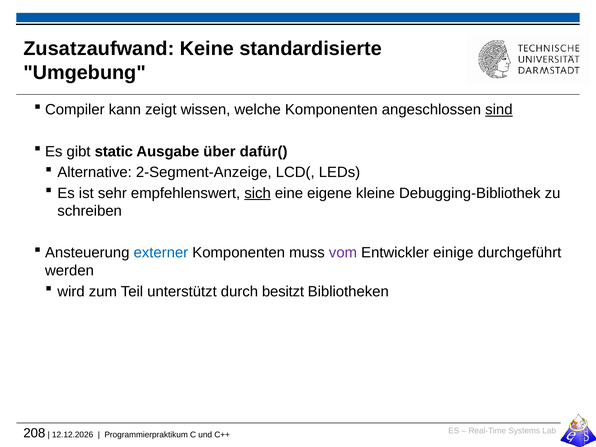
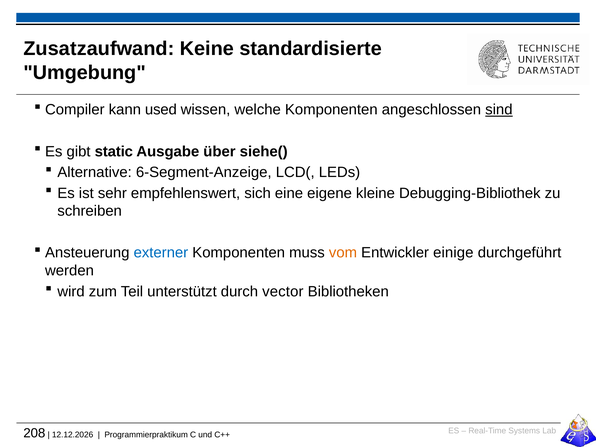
zeigt: zeigt -> used (161, 110)
dafür(: dafür( -> siehe( (264, 151)
2-Segment-Anzeige: 2-Segment-Anzeige -> 6-Segment-Anzeige (204, 172)
sich underline: present -> none (258, 193)
vom colour: purple -> orange (343, 253)
besitzt: besitzt -> vector (283, 291)
